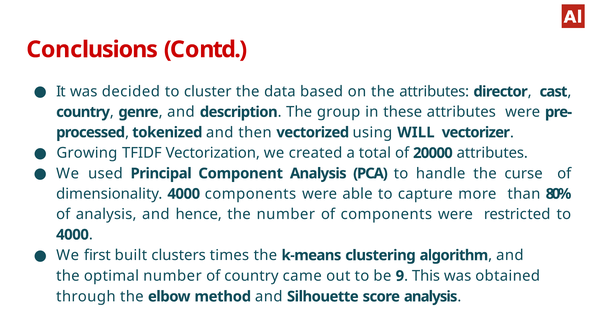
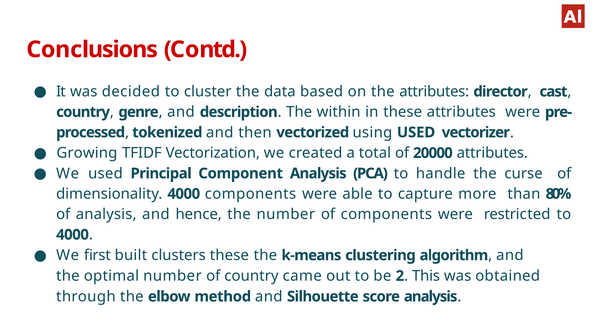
group: group -> within (339, 112)
using WILL: WILL -> USED (416, 132)
clusters times: times -> these (229, 255)
9: 9 -> 2 (400, 276)
